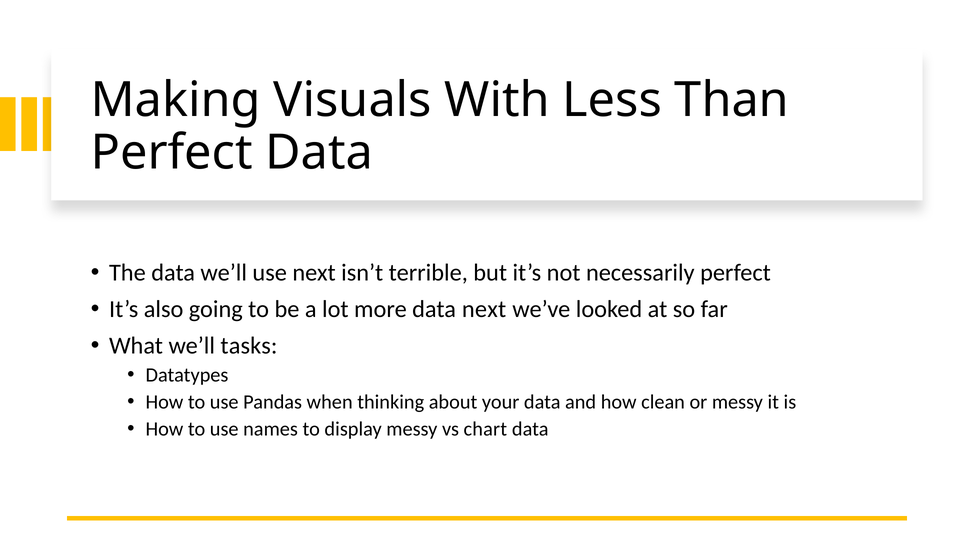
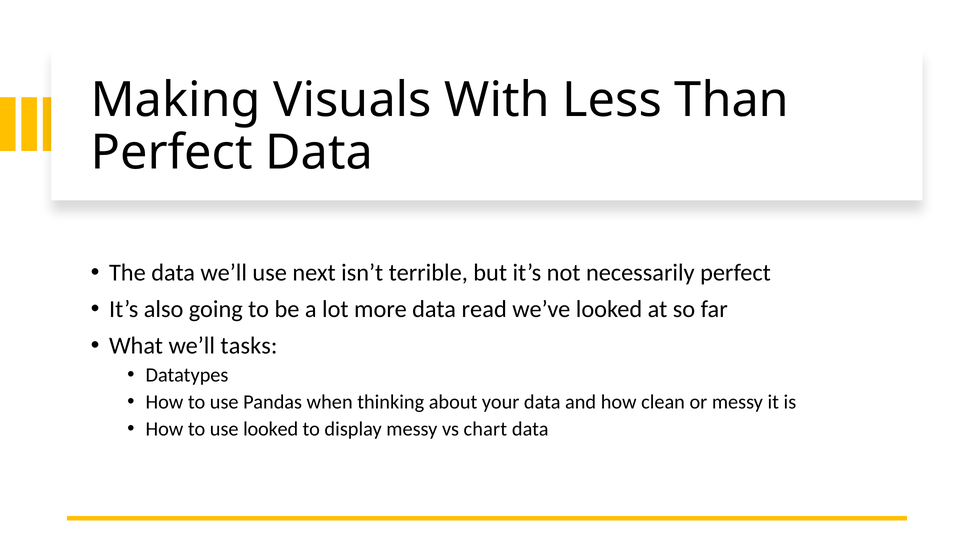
data next: next -> read (484, 309)
use names: names -> looked (271, 429)
